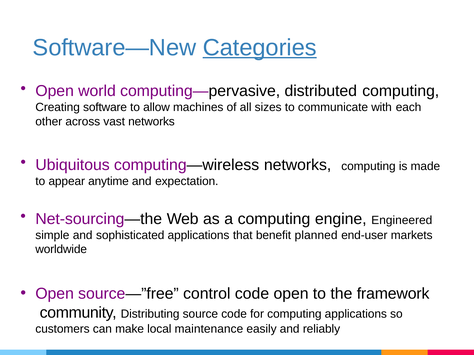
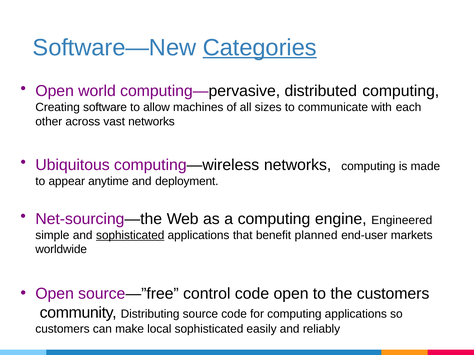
expectation: expectation -> deployment (187, 182)
sophisticated underline: none -> present (130, 235)
the framework: framework -> customers (393, 294)
local maintenance: maintenance -> sophisticated (209, 329)
